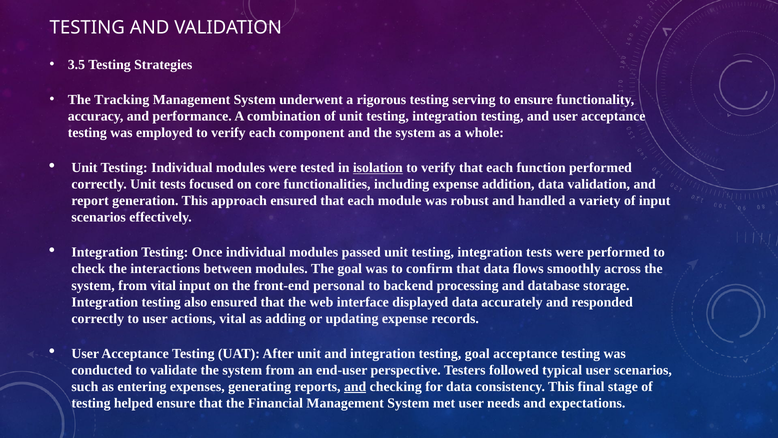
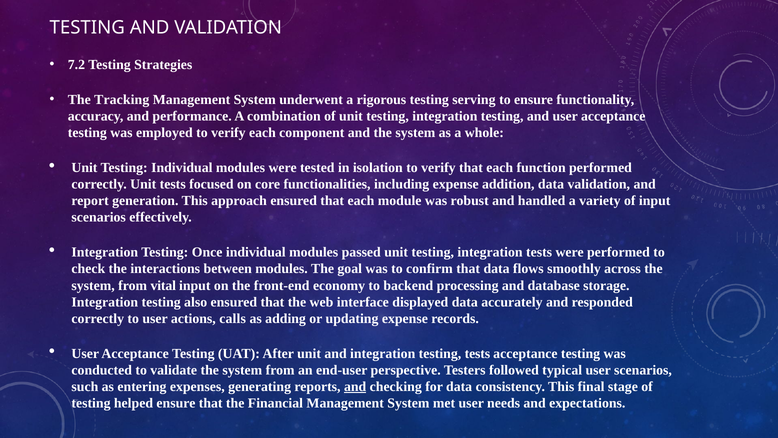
3.5: 3.5 -> 7.2 (76, 65)
isolation underline: present -> none (378, 168)
personal: personal -> economy (339, 285)
actions vital: vital -> calls (233, 318)
testing goal: goal -> tests (477, 353)
